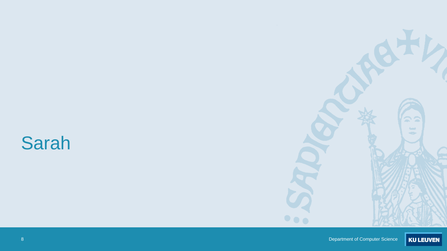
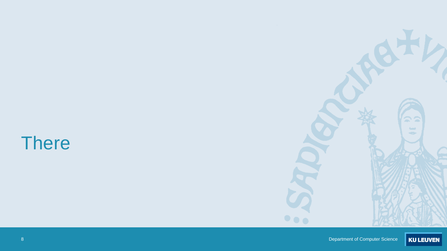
Sarah: Sarah -> There (46, 144)
